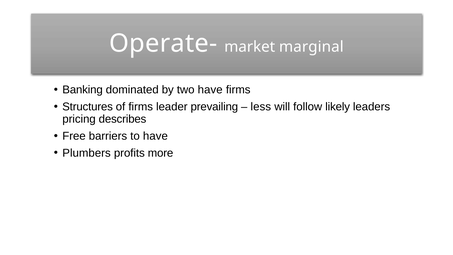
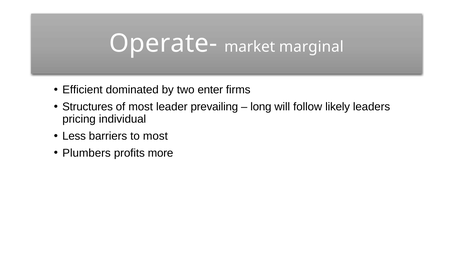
Banking: Banking -> Efficient (83, 90)
two have: have -> enter (210, 90)
of firms: firms -> most (141, 107)
less: less -> long (261, 107)
describes: describes -> individual (122, 119)
Free: Free -> Less (74, 136)
to have: have -> most (155, 136)
